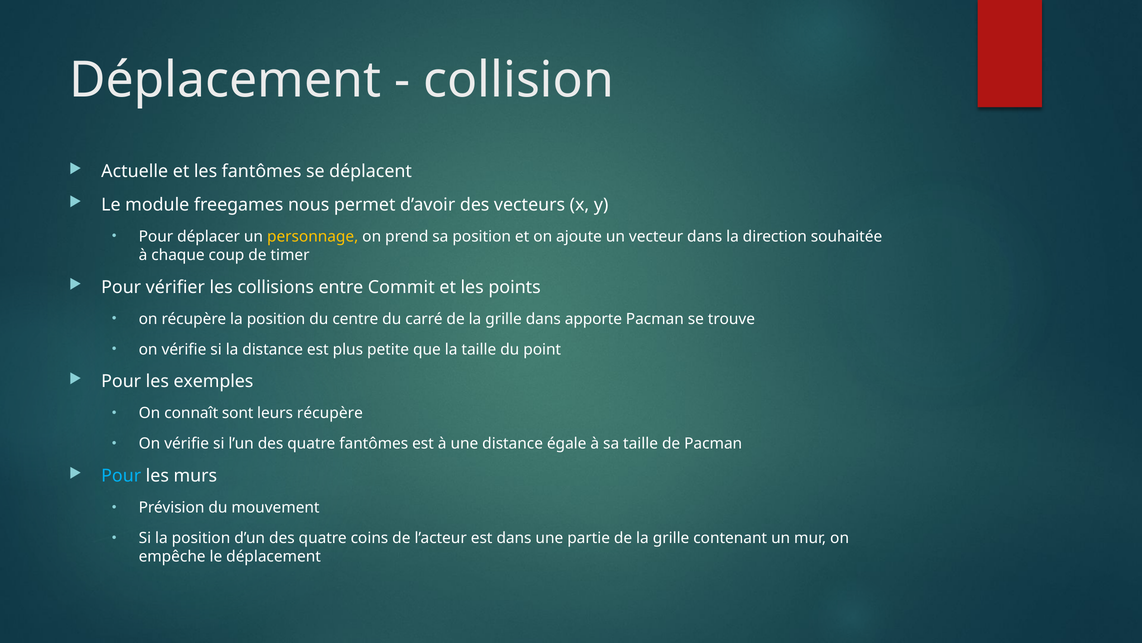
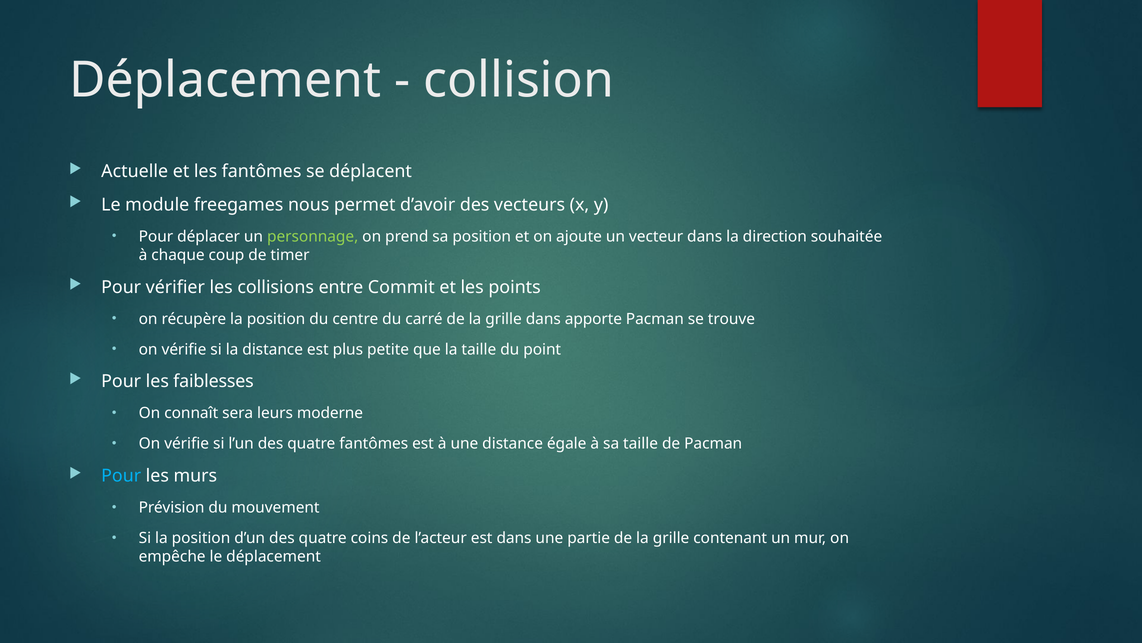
personnage colour: yellow -> light green (313, 236)
exemples: exemples -> faiblesses (213, 381)
sont: sont -> sera (238, 413)
leurs récupère: récupère -> moderne (330, 413)
